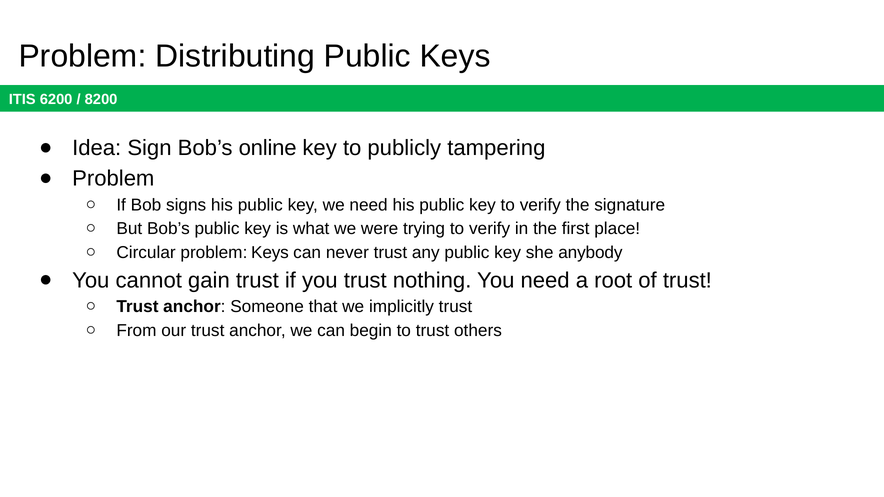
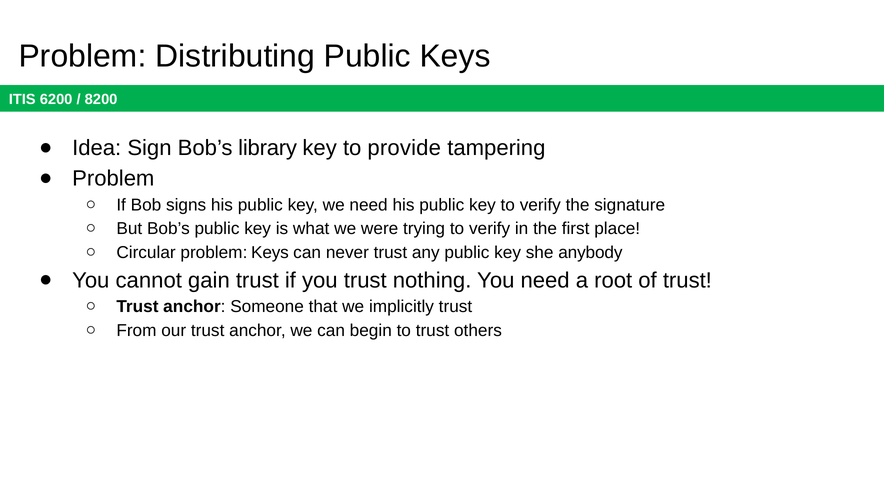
online: online -> library (268, 148)
publicly: publicly -> provide (404, 148)
